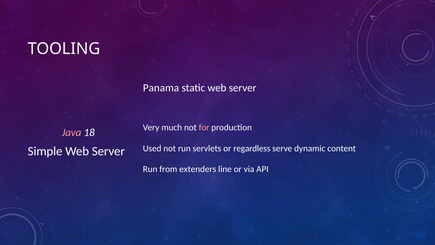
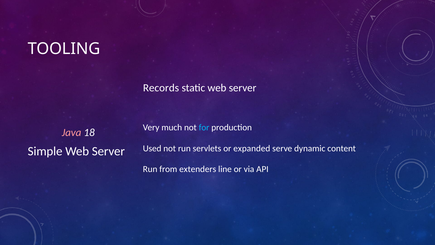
Panama: Panama -> Records (161, 88)
for colour: pink -> light blue (204, 127)
regardless: regardless -> expanded (252, 148)
